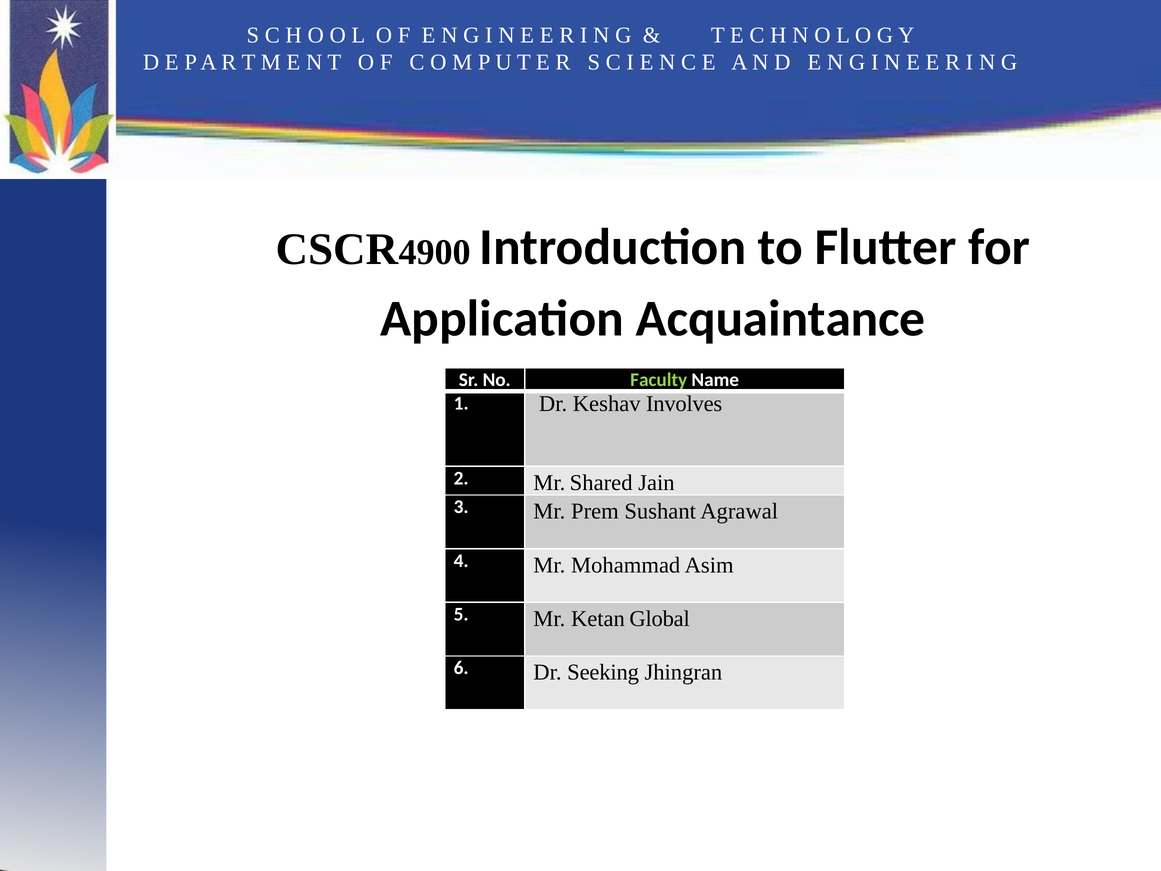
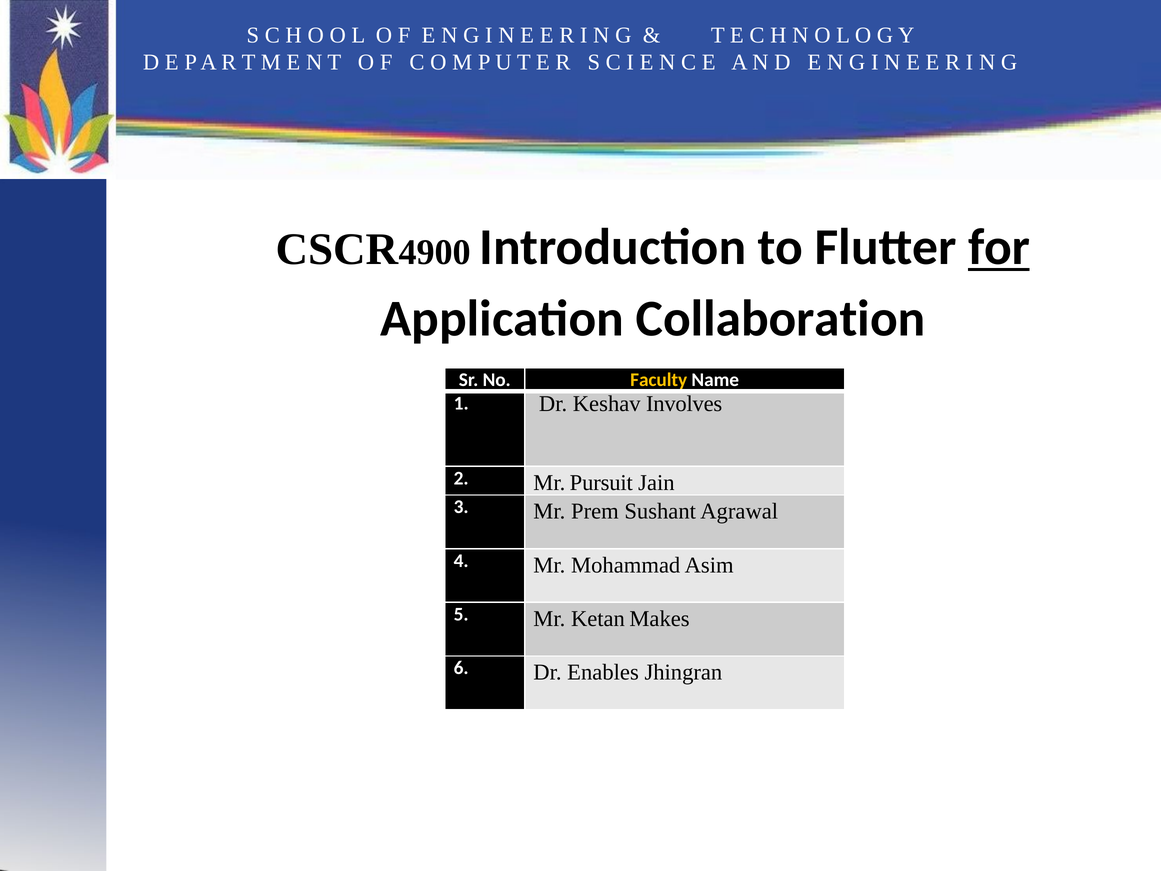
for underline: none -> present (999, 247)
Acquaintance: Acquaintance -> Collaboration (781, 319)
Faculty colour: light green -> yellow (659, 380)
Shared: Shared -> Pursuit (601, 483)
Global: Global -> Makes (660, 619)
Seeking: Seeking -> Enables (603, 672)
